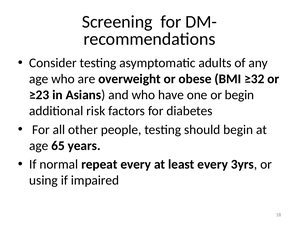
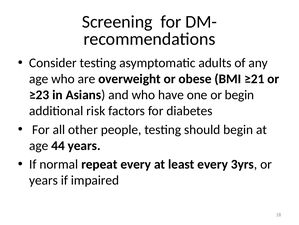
≥32: ≥32 -> ≥21 (254, 79)
65: 65 -> 44 (58, 145)
using: using -> years (43, 180)
